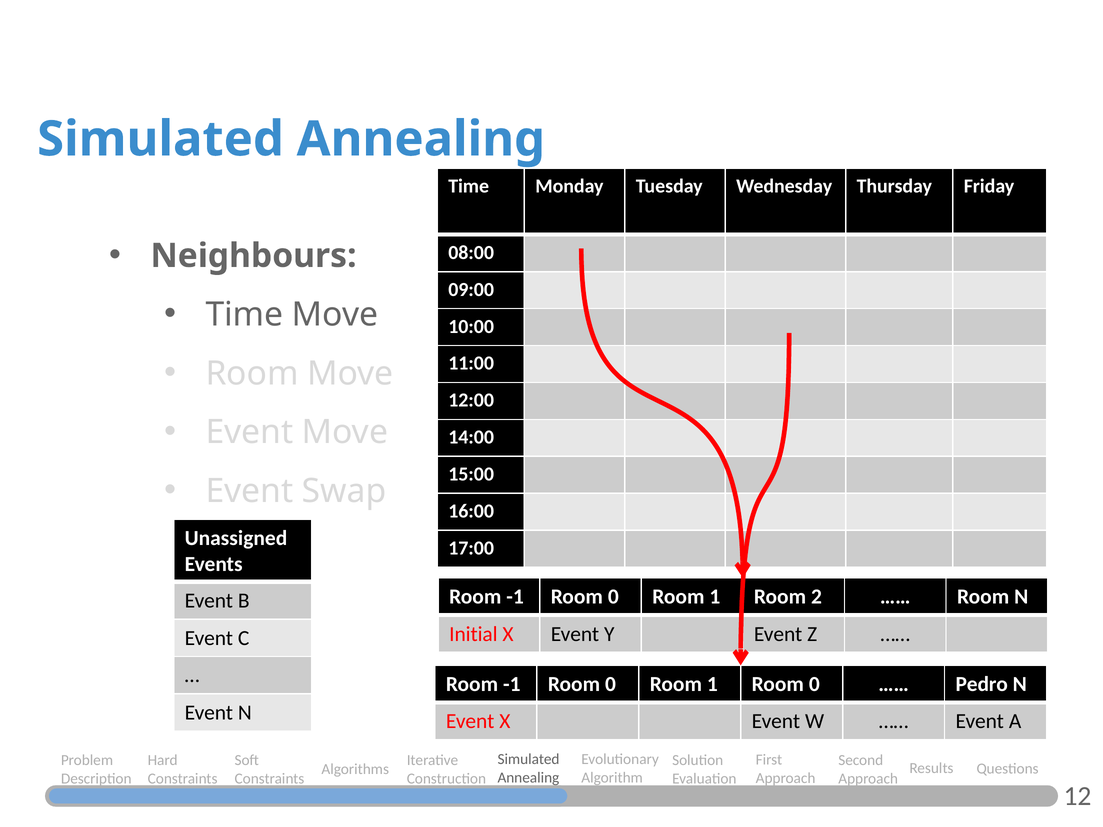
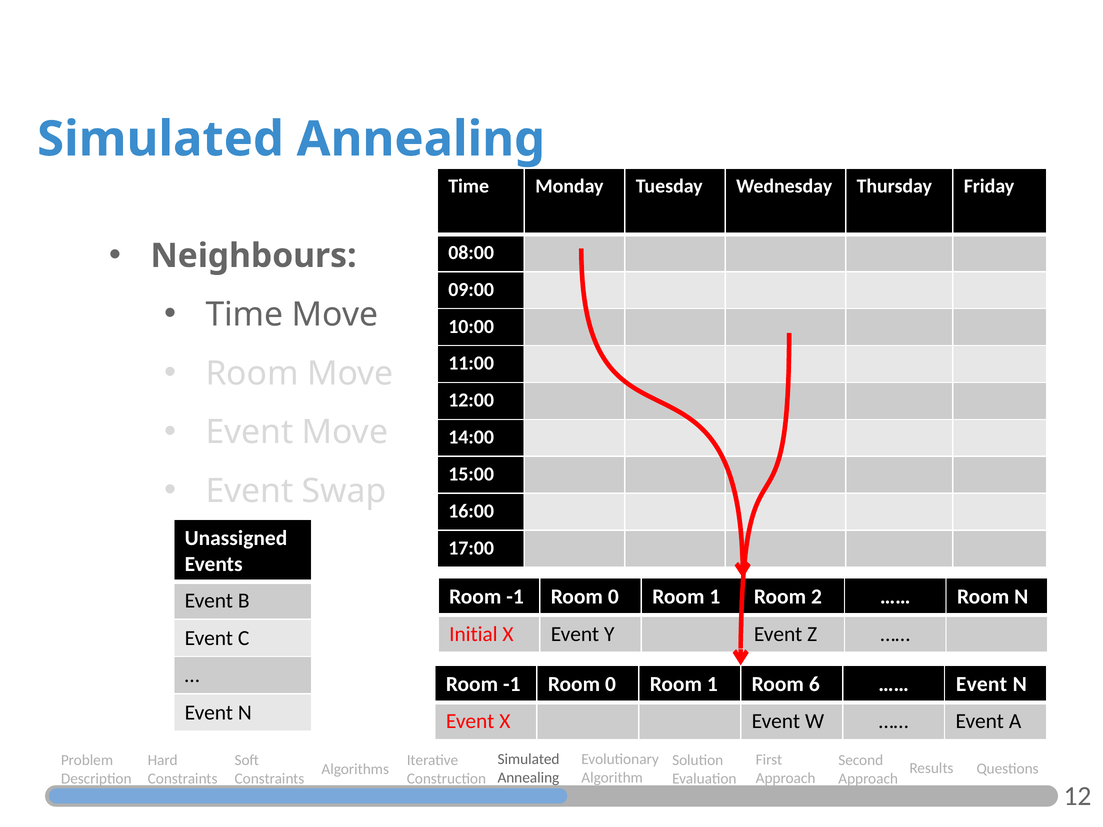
1 Room 0: 0 -> 6 (814, 684)
Pedro: Pedro -> Event (982, 684)
